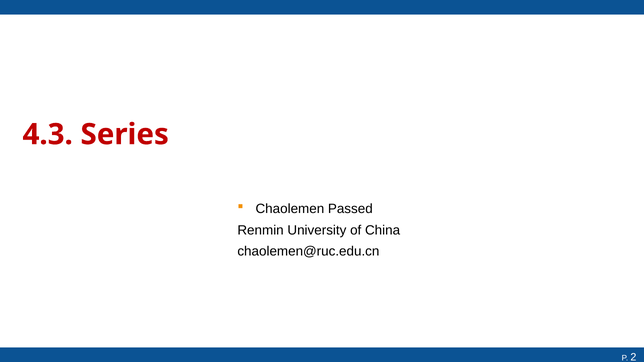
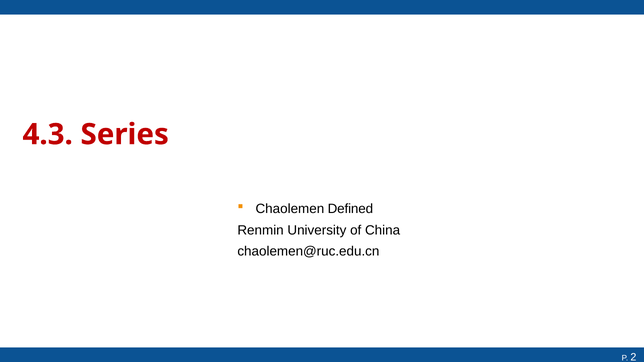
Passed: Passed -> Defined (350, 209)
